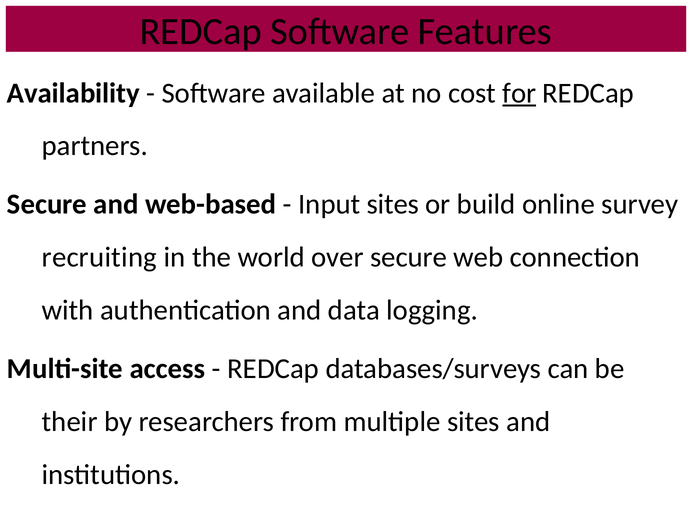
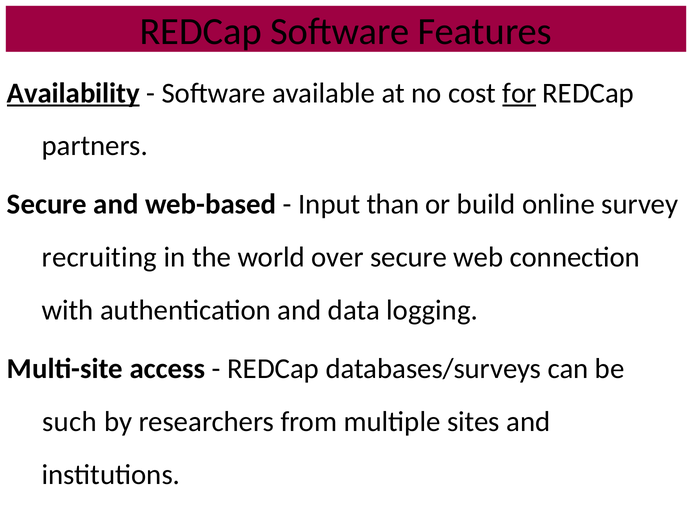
Availability underline: none -> present (73, 93)
Input sites: sites -> than (393, 204)
their: their -> such (70, 422)
